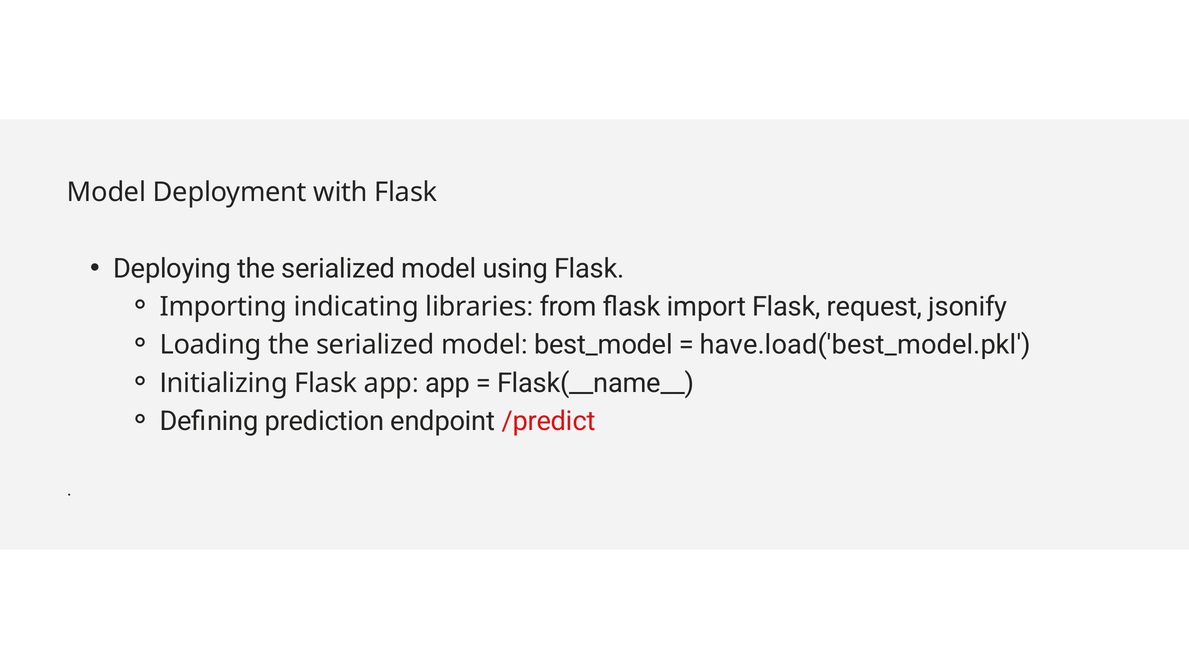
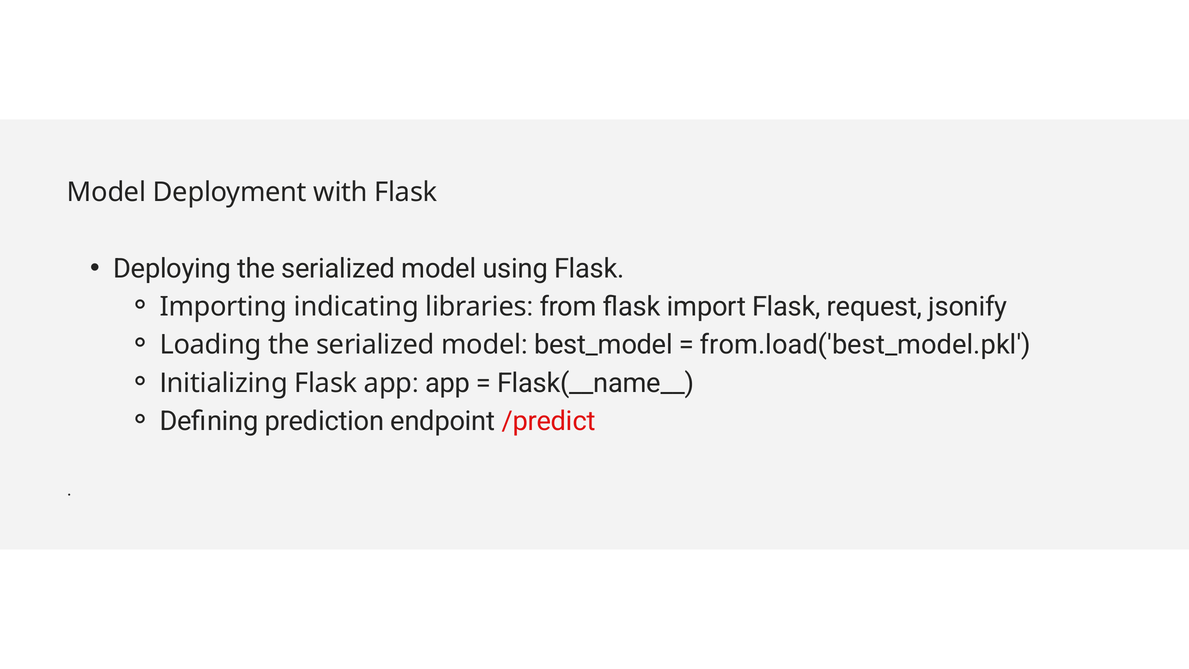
have.load('best_model.pkl: have.load('best_model.pkl -> from.load('best_model.pkl (865, 345)
